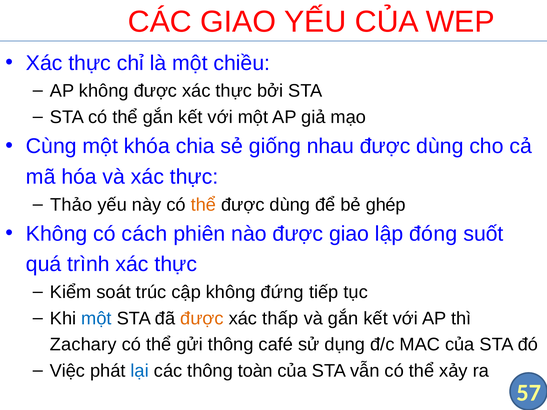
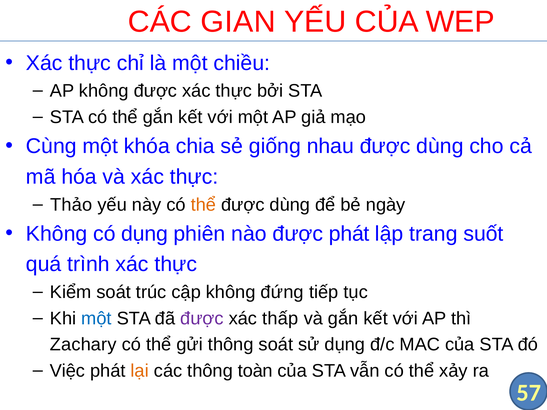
CÁC GIAO: GIAO -> GIAN (238, 22)
ghép: ghép -> ngày (386, 205)
có cách: cách -> dụng (145, 234)
được giao: giao -> phát (349, 234)
đóng: đóng -> trang (433, 234)
được colour: orange -> purple (202, 319)
thông café: café -> soát (276, 345)
lại colour: blue -> orange (140, 371)
